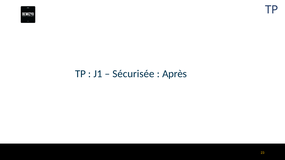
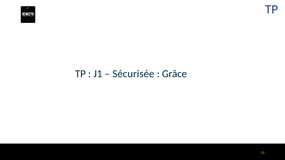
Après: Après -> Grâce (175, 74)
